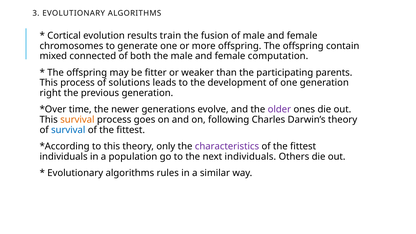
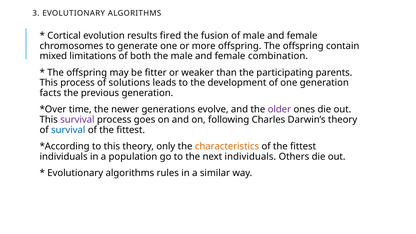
train: train -> fired (170, 36)
connected: connected -> limitations (93, 56)
computation: computation -> combination (278, 56)
right: right -> facts (50, 93)
survival colour: orange -> purple (77, 120)
characteristics colour: purple -> orange (227, 146)
